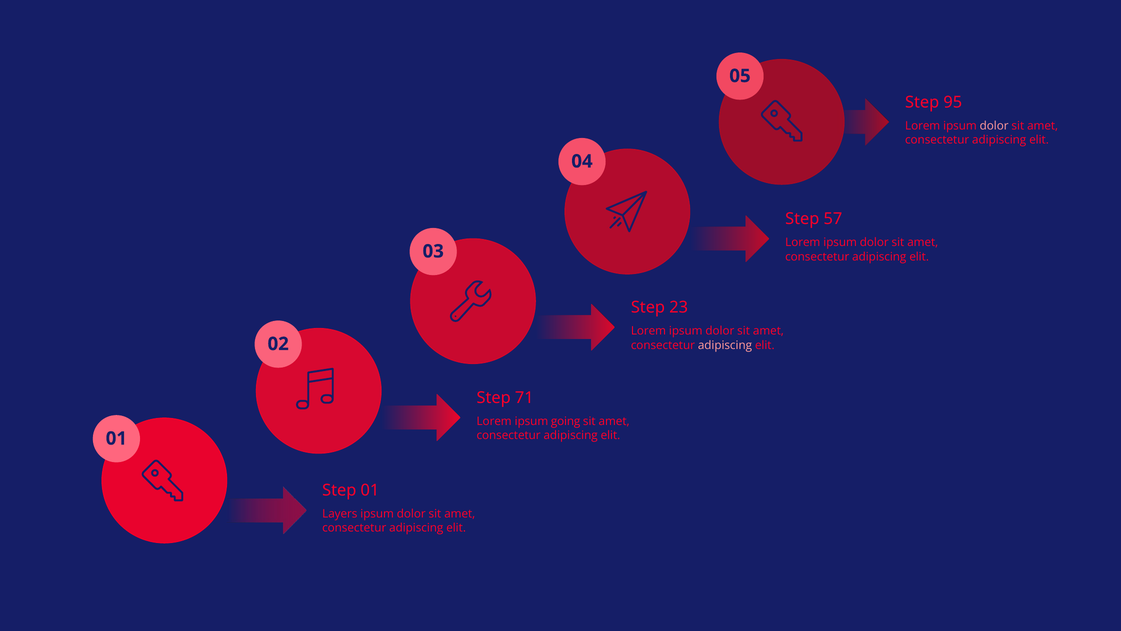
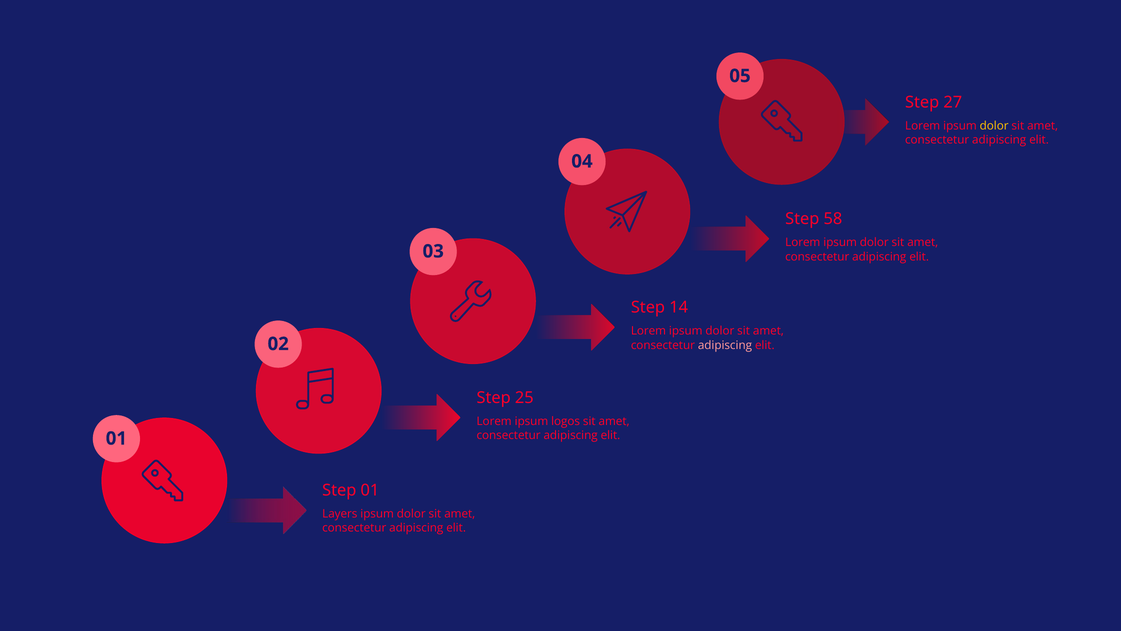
95: 95 -> 27 (953, 102)
dolor colour: pink -> yellow (994, 126)
57: 57 -> 58 (833, 219)
23: 23 -> 14 (679, 307)
71: 71 -> 25 (524, 398)
going: going -> logos (566, 421)
